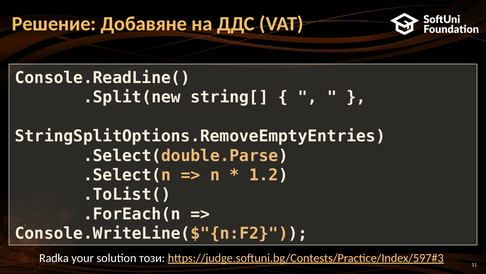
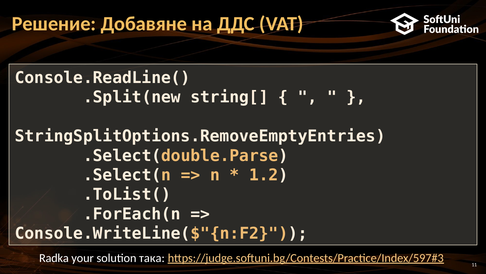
този: този -> така (152, 257)
